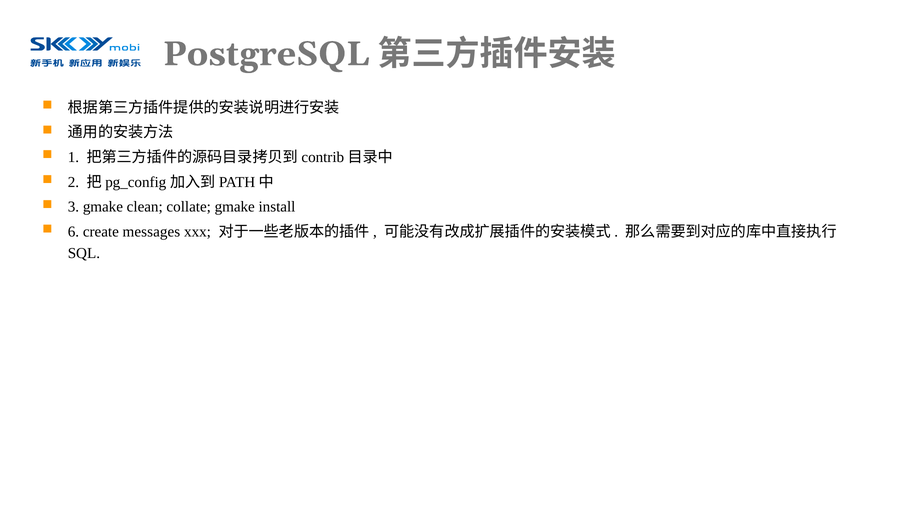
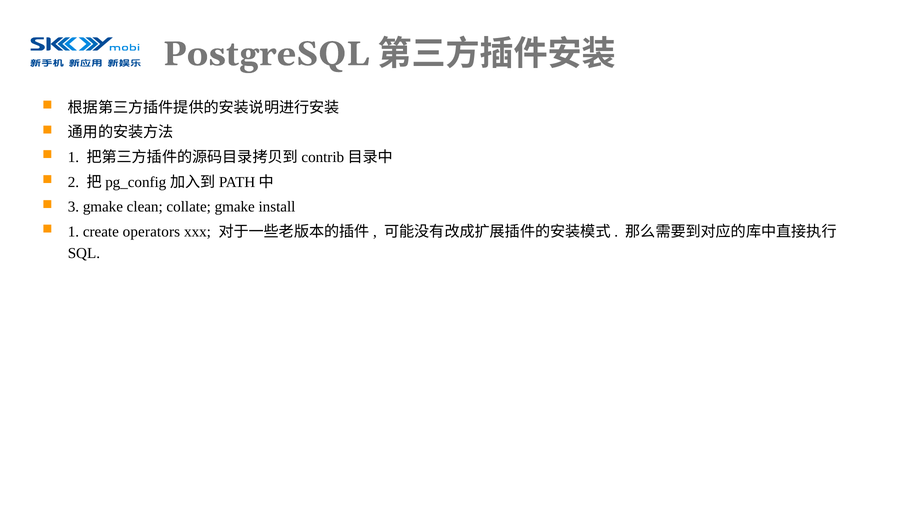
6: 6 -> 1 (73, 232)
messages: messages -> operators (151, 232)
